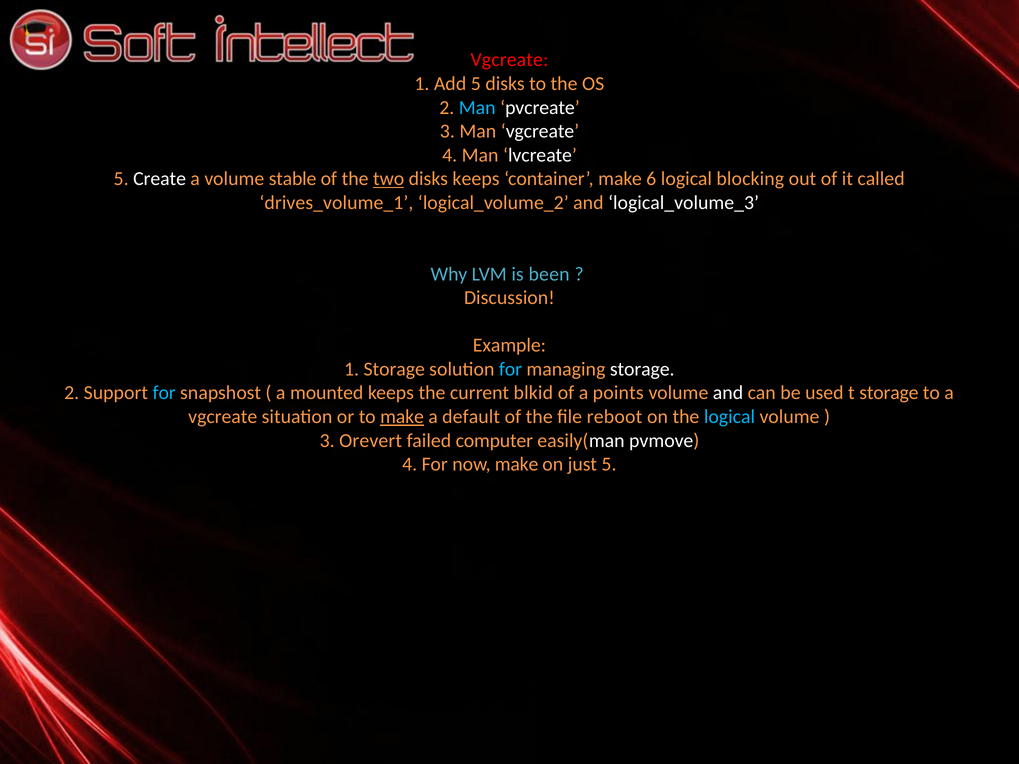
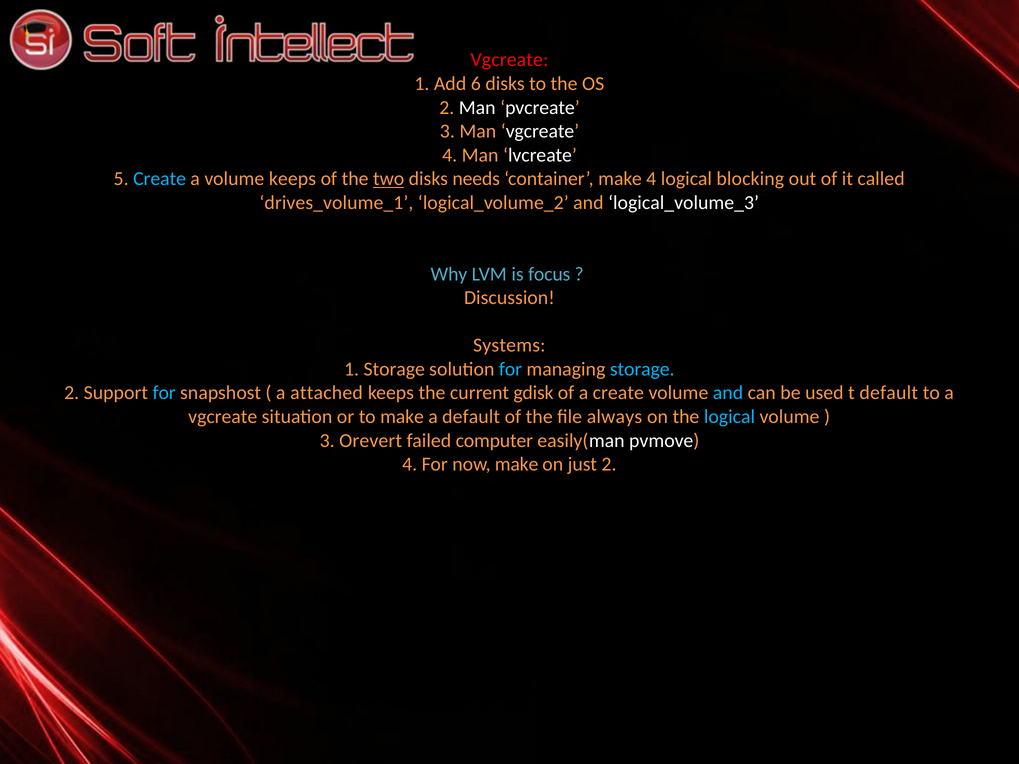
Add 5: 5 -> 6 (476, 84)
Man colour: light blue -> white (477, 108)
Create colour: white -> light blue (160, 179)
volume stable: stable -> keeps (292, 179)
disks keeps: keeps -> needs (476, 179)
make 6: 6 -> 4 (651, 179)
been: been -> focus (549, 274)
Example: Example -> Systems (509, 345)
storage colour: white -> light blue (642, 369)
mounted: mounted -> attached (327, 393)
blkid: blkid -> gdisk (533, 393)
a points: points -> create (618, 393)
and colour: white -> light blue (728, 393)
t storage: storage -> default (889, 393)
make underline: present -> none (402, 417)
reboot: reboot -> always (614, 417)
just 5: 5 -> 2 (609, 464)
